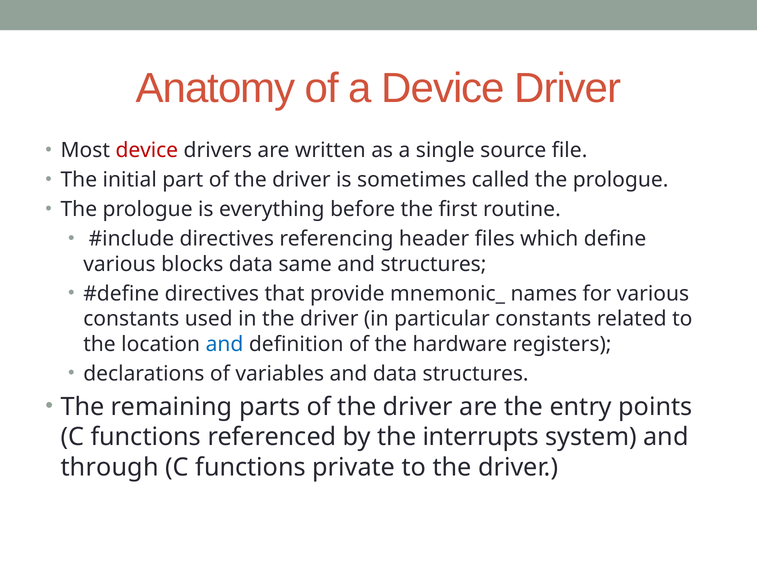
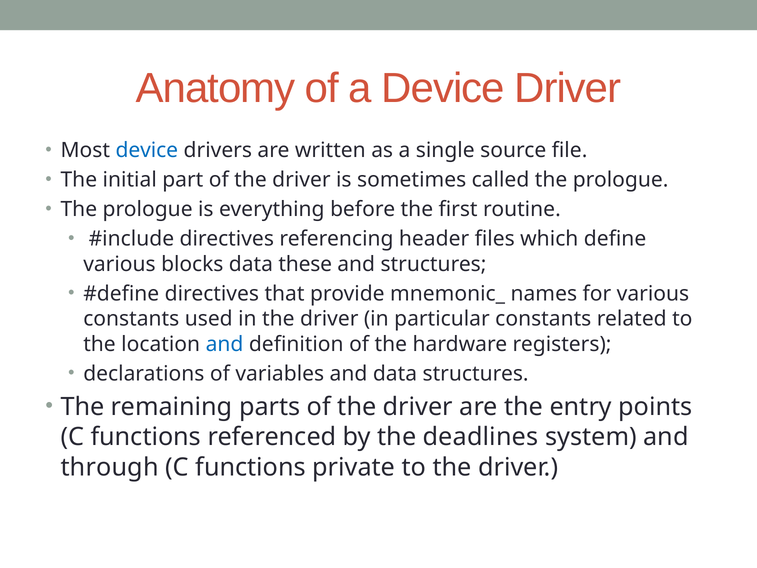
device colour: red -> blue (147, 150)
same: same -> these (305, 264)
interrupts: interrupts -> deadlines (481, 437)
